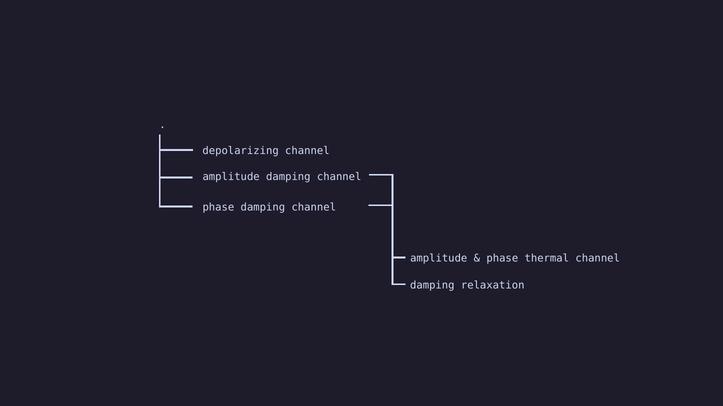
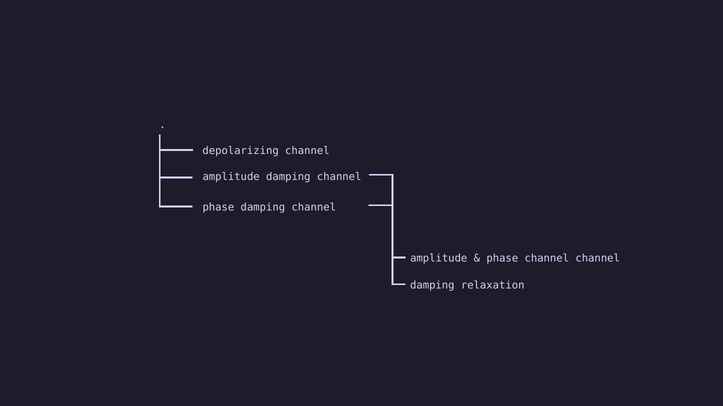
phase thermal: thermal -> channel (547, 259)
